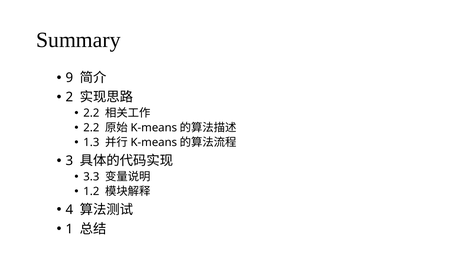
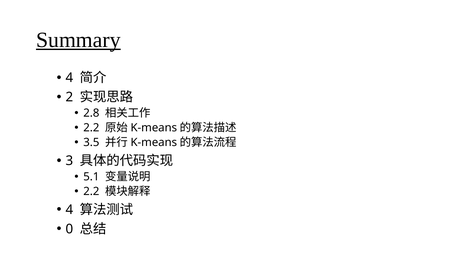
Summary underline: none -> present (78, 40)
9: 9 -> 4 (69, 78)
2.2: 2.2 -> 2.8 (91, 113)
1.3: 1.3 -> 3.5 (91, 142)
3.3: 3.3 -> 5.1 (91, 176)
1.2: 1.2 -> 2.2 (91, 191)
1: 1 -> 0 (69, 229)
